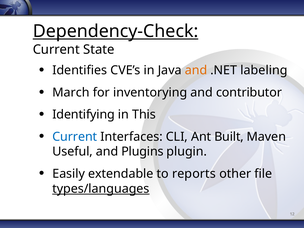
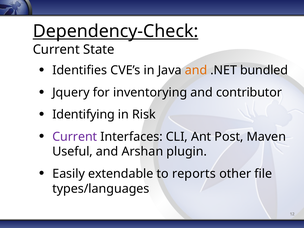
labeling: labeling -> bundled (264, 70)
March: March -> Jquery (71, 92)
This: This -> Risk (144, 115)
Current colour: blue -> purple (75, 137)
Built: Built -> Post (229, 137)
Plugins: Plugins -> Arshan (142, 152)
types/languages underline: present -> none (101, 189)
